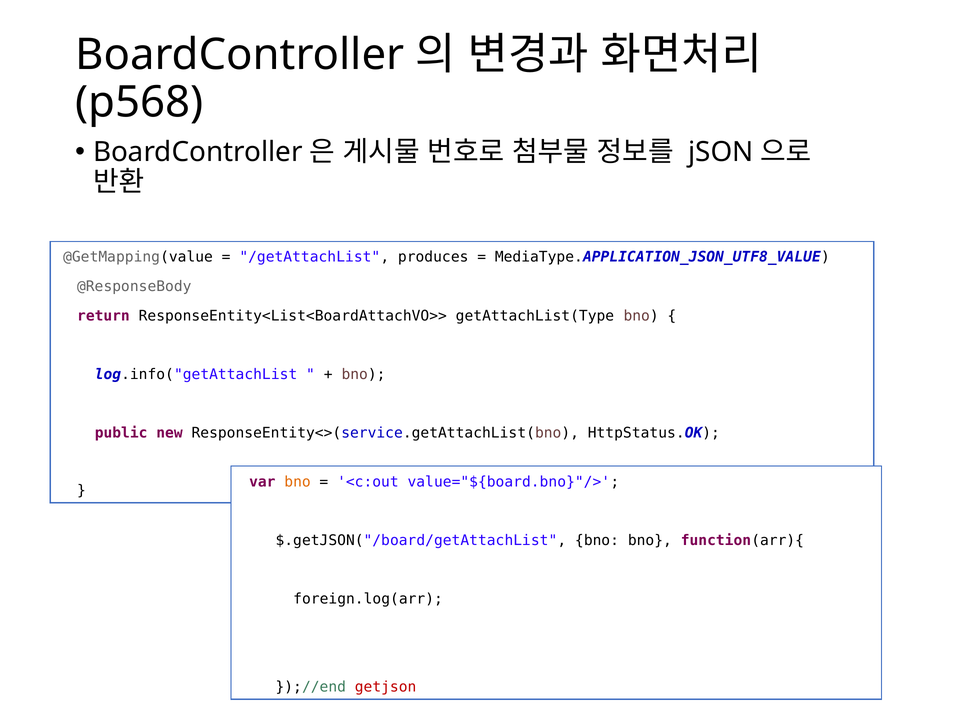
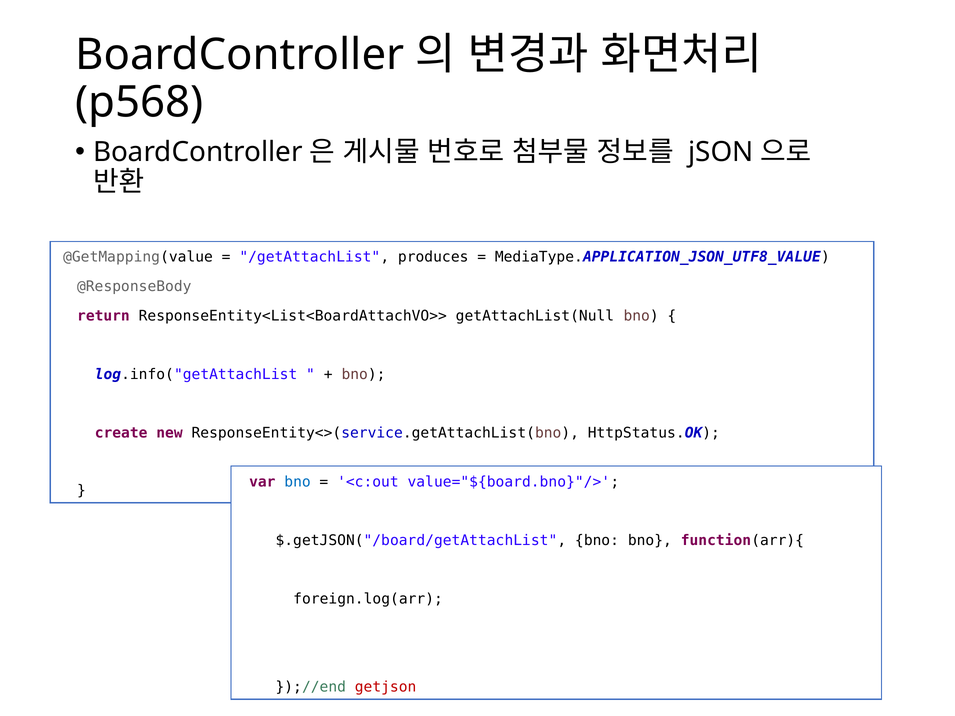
getAttachList(Type: getAttachList(Type -> getAttachList(Null (535, 316)
public: public -> create (121, 433)
bno colour: orange -> blue (298, 482)
